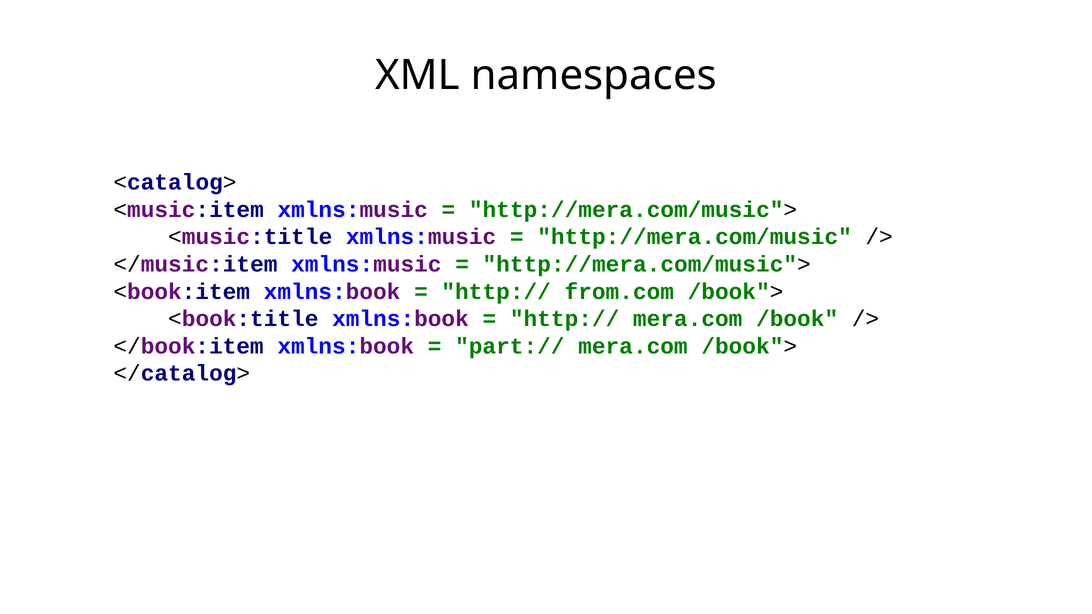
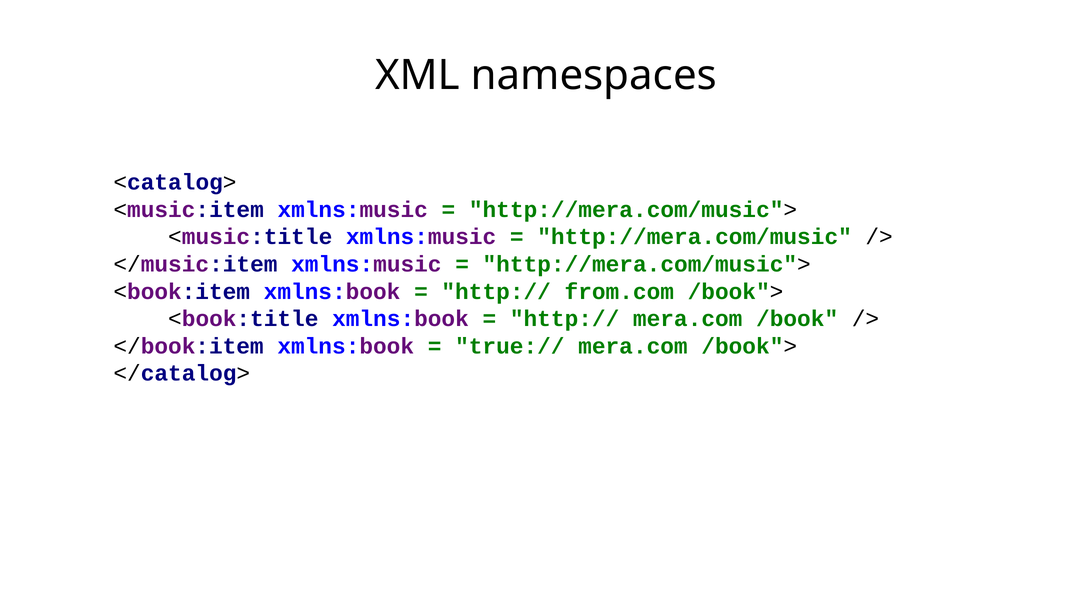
part://: part:// -> true:// (510, 346)
